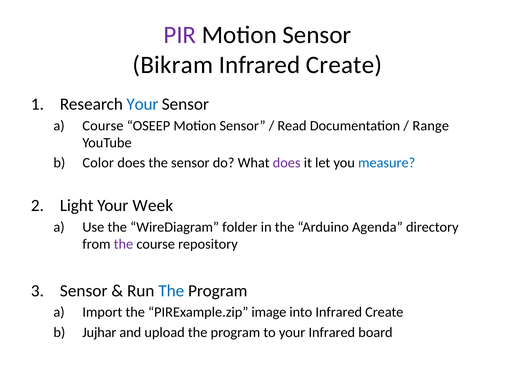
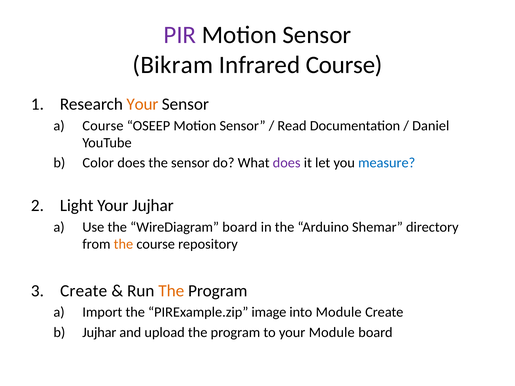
Create: Create -> Course (344, 65)
Your colour: blue -> orange (142, 104)
Range: Range -> Daniel (431, 126)
Your Week: Week -> Jujhar (153, 206)
WireDiagram folder: folder -> board (240, 227)
Agenda: Agenda -> Shemar (377, 227)
the colour: purple -> orange (123, 244)
Sensor: Sensor -> Create (84, 291)
The colour: blue -> orange (171, 291)
into Infrared: Infrared -> Module (339, 312)
your Infrared: Infrared -> Module (332, 332)
